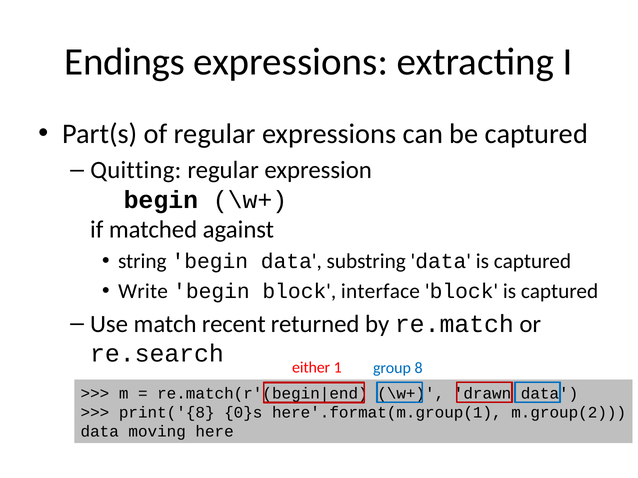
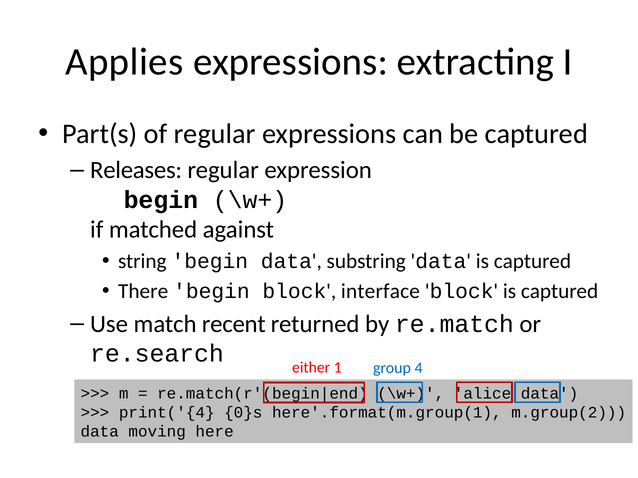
Endings: Endings -> Applies (124, 62)
Quitting: Quitting -> Releases (136, 170)
Write: Write -> There (143, 291)
8: 8 -> 4 (419, 369)
drawn: drawn -> alice (483, 394)
print('{8: print('{8 -> print('{4 (167, 413)
